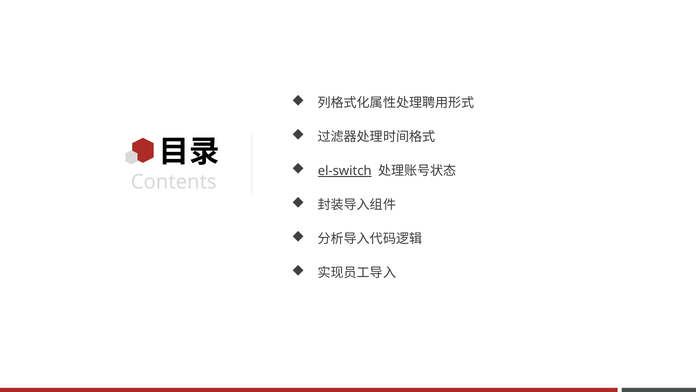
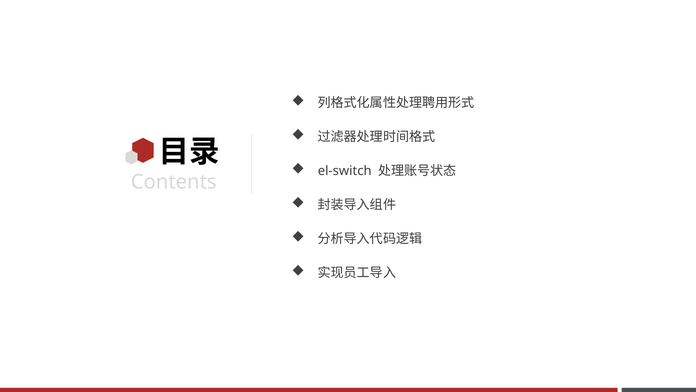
el-switch underline: present -> none (345, 171)
